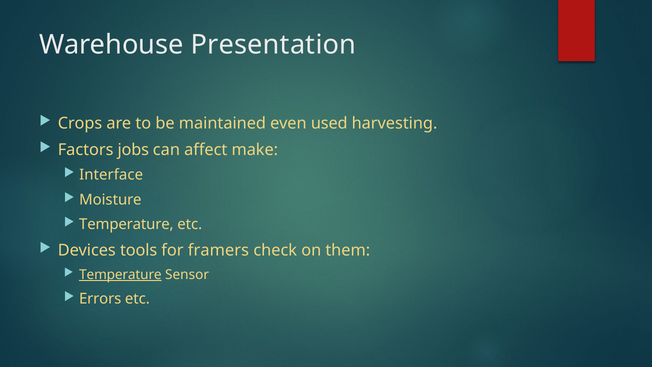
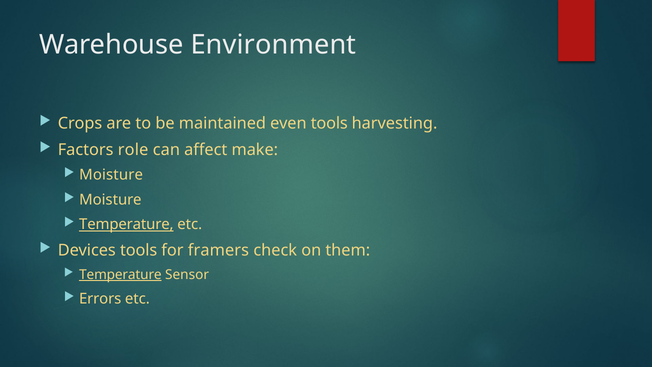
Presentation: Presentation -> Environment (273, 45)
even used: used -> tools (329, 123)
jobs: jobs -> role (133, 150)
Interface: Interface -> Moisture (111, 175)
Temperature underline: none -> present (126, 224)
